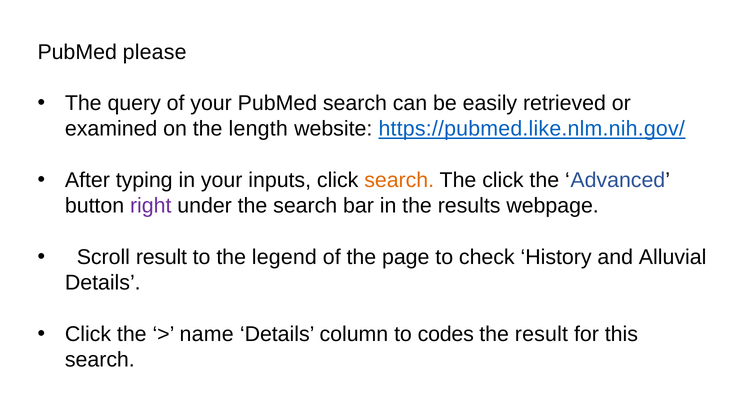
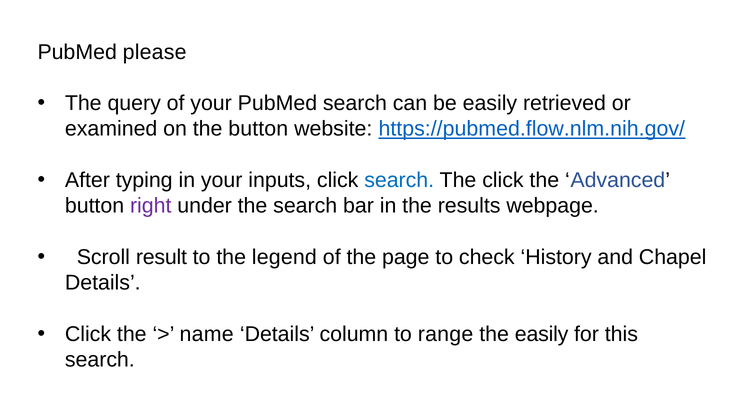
the length: length -> button (258, 129)
https://pubmed.like.nlm.nih.gov/: https://pubmed.like.nlm.nih.gov/ -> https://pubmed.flow.nlm.nih.gov/ (532, 129)
search colour: orange -> blue (399, 180)
Alluvial: Alluvial -> Chapel (673, 257)
codes: codes -> range (446, 334)
the result: result -> easily (542, 334)
